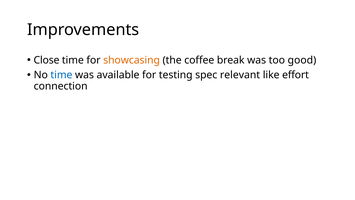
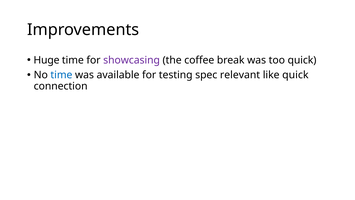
Close: Close -> Huge (47, 60)
showcasing colour: orange -> purple (132, 60)
too good: good -> quick (302, 60)
like effort: effort -> quick (295, 75)
